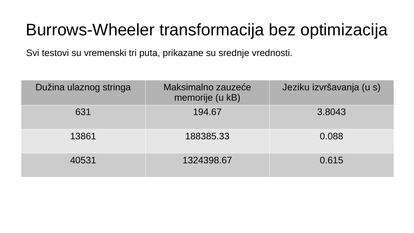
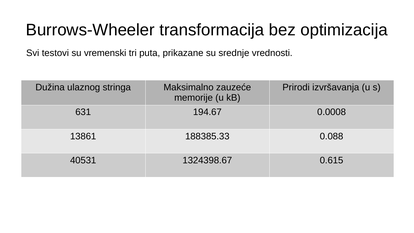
Jeziku: Jeziku -> Prirodi (296, 87)
3.8043: 3.8043 -> 0.0008 (332, 112)
